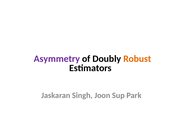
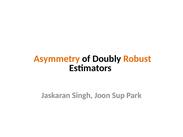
Asymmetry colour: purple -> orange (57, 59)
